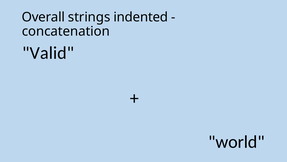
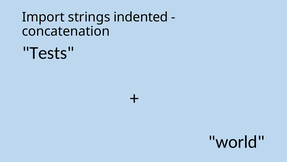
Overall: Overall -> Import (43, 17)
Valid: Valid -> Tests (48, 53)
